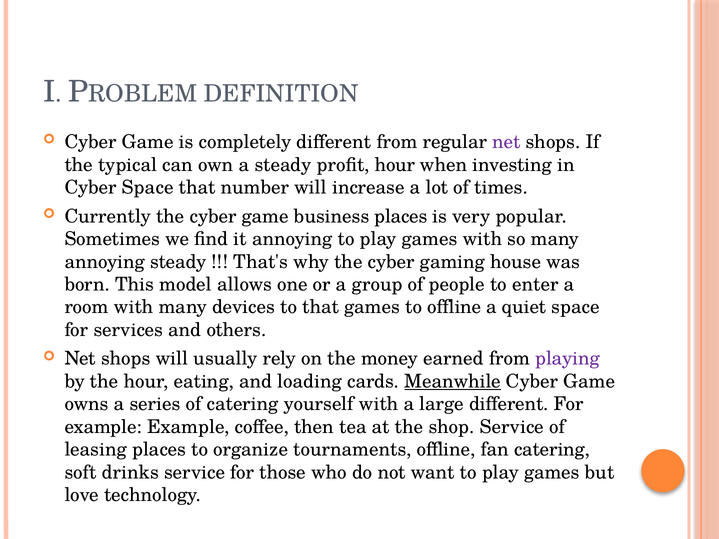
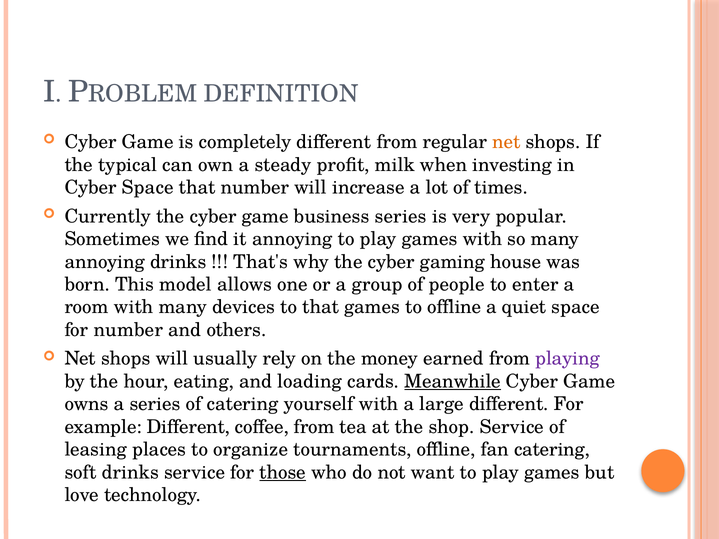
net colour: purple -> orange (507, 142)
profit hour: hour -> milk (395, 165)
business places: places -> series (401, 216)
annoying steady: steady -> drinks (178, 262)
for services: services -> number (128, 330)
example Example: Example -> Different (189, 427)
coffee then: then -> from (314, 427)
those underline: none -> present (283, 473)
